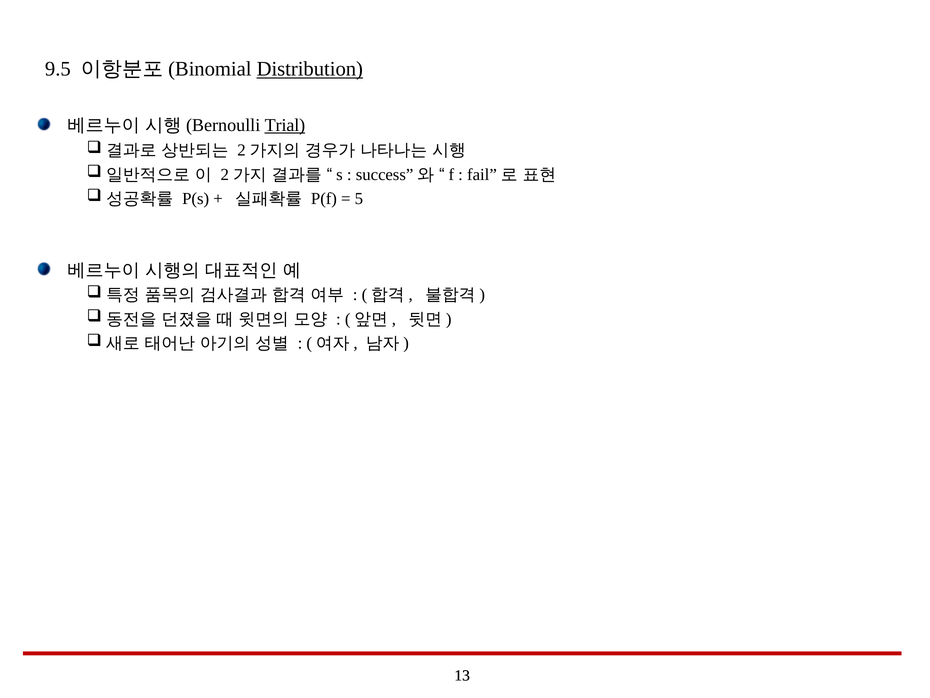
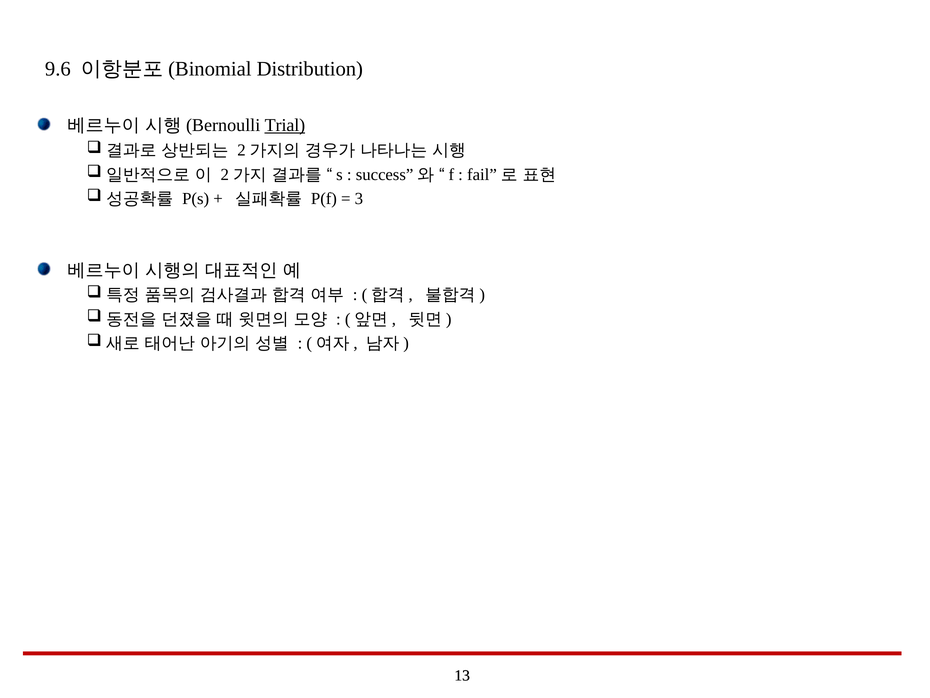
9.5: 9.5 -> 9.6 (58, 69)
Distribution underline: present -> none (310, 69)
5: 5 -> 3 (359, 199)
